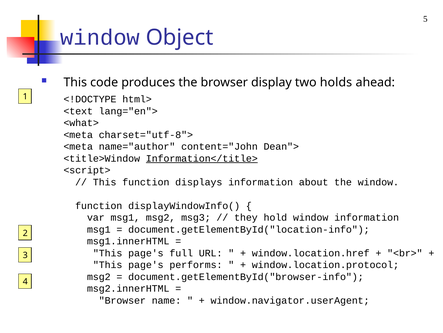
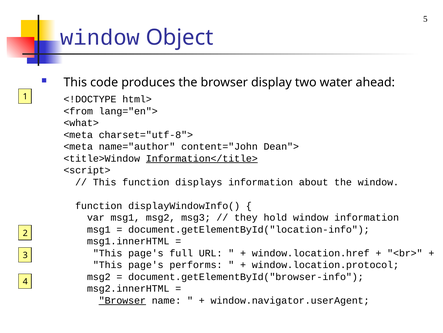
holds: holds -> water (336, 82)
<text: <text -> <from (78, 111)
Browser underline: none -> present (122, 300)
